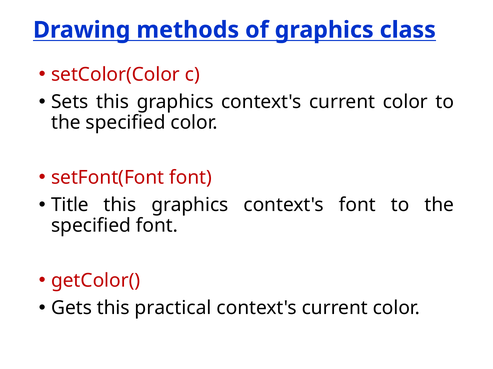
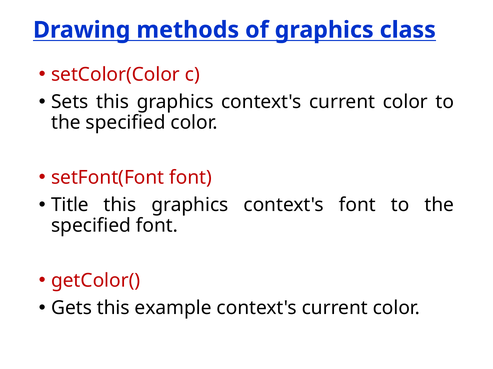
practical: practical -> example (173, 308)
